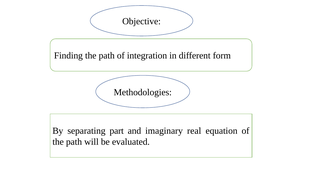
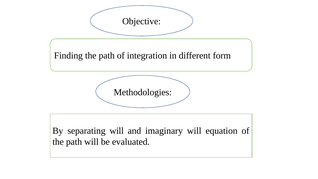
separating part: part -> will (117, 131)
imaginary real: real -> will (194, 131)
